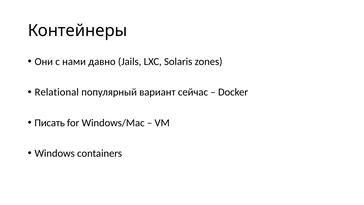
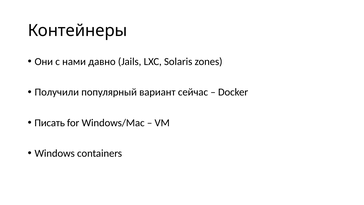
Relational: Relational -> Получили (57, 92)
